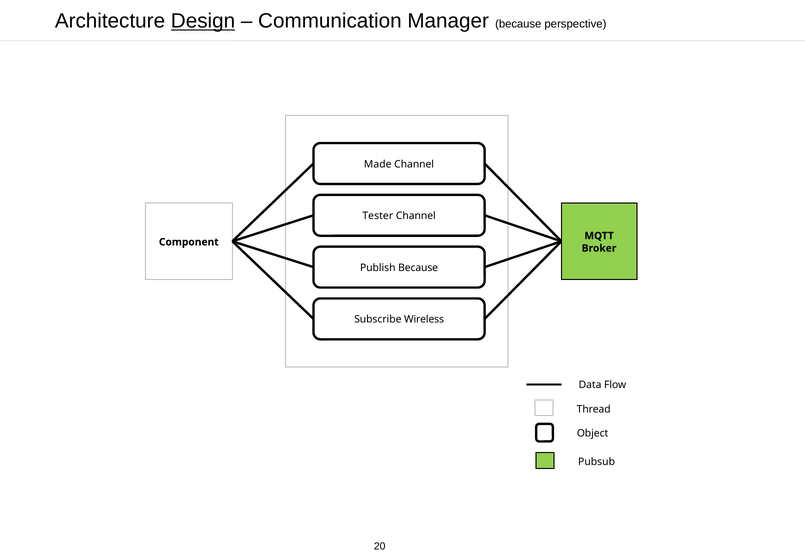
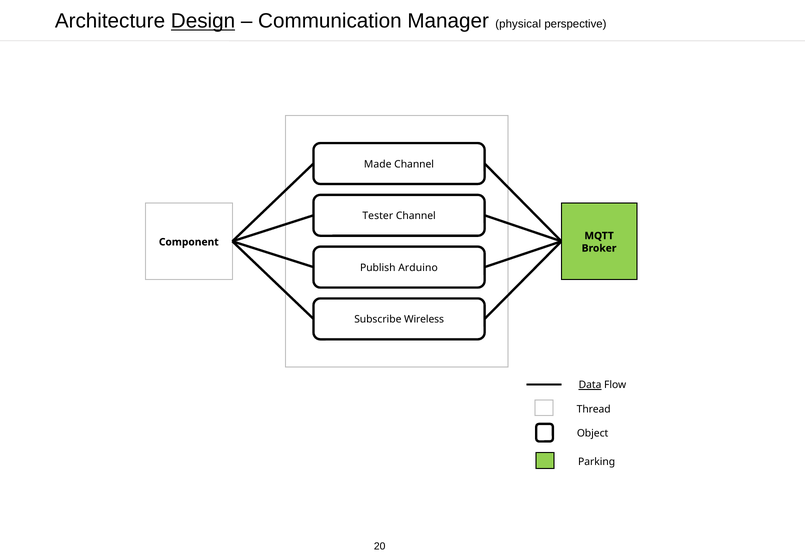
Manager because: because -> physical (518, 24)
Publish Because: Because -> Arduino (418, 268)
Data underline: none -> present (590, 385)
Pubsub: Pubsub -> Parking (597, 462)
